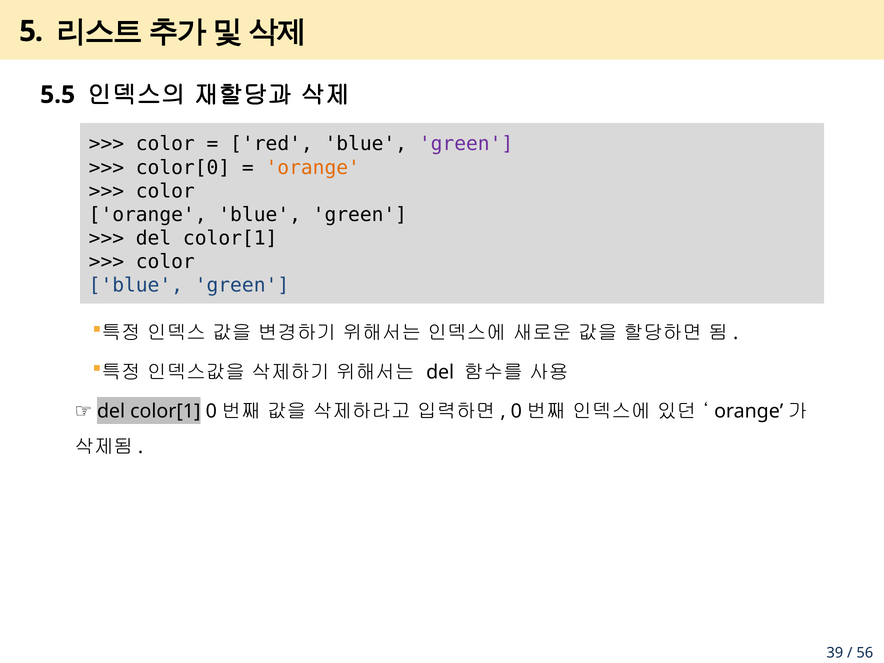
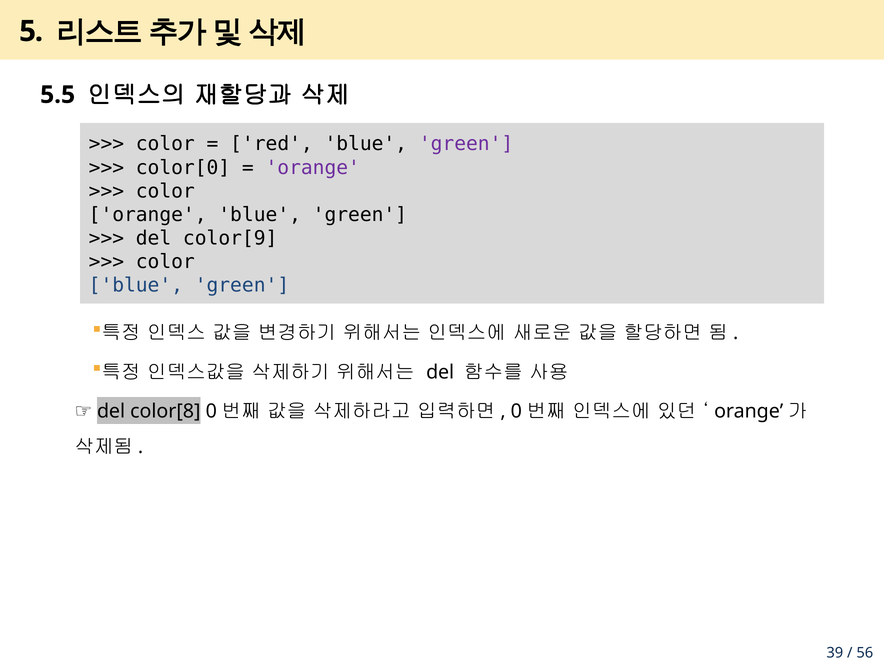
orange colour: orange -> purple (313, 168)
color[1: color[1 -> color[9 (230, 238)
color[1: color[1 -> color[8 (165, 411)
